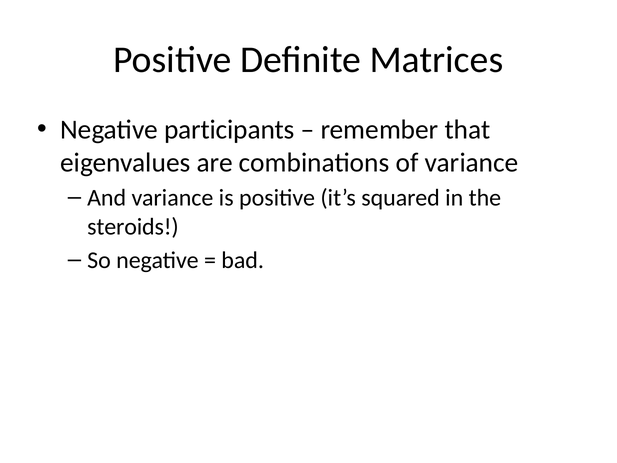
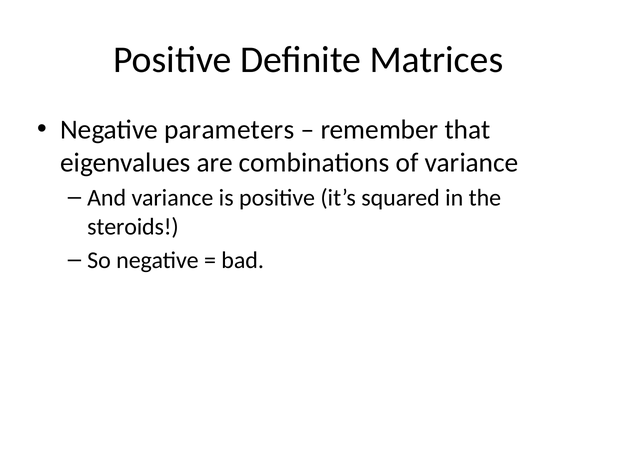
participants: participants -> parameters (229, 129)
